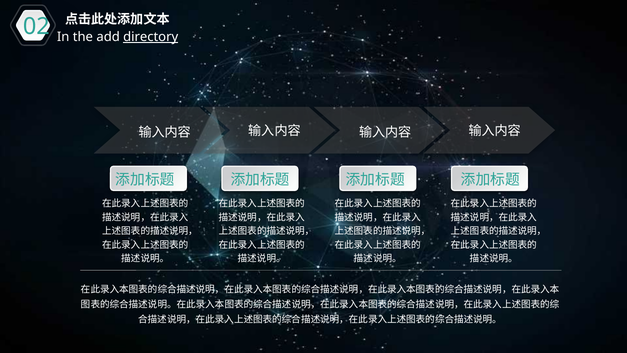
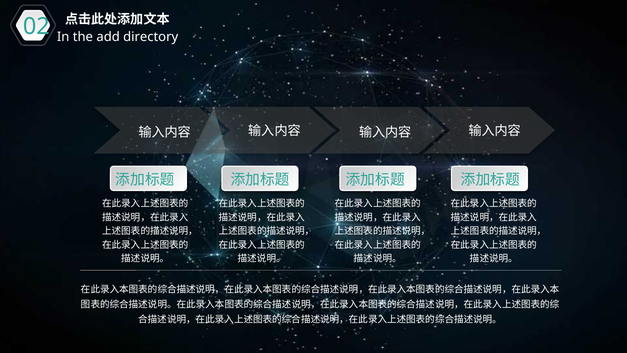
directory underline: present -> none (151, 37)
